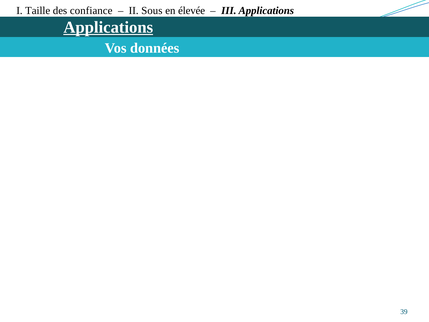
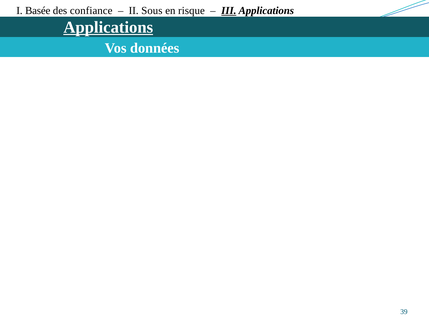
Taille: Taille -> Basée (38, 11)
élevée: élevée -> risque (191, 11)
III underline: none -> present (229, 11)
